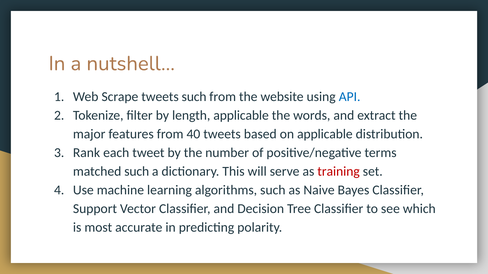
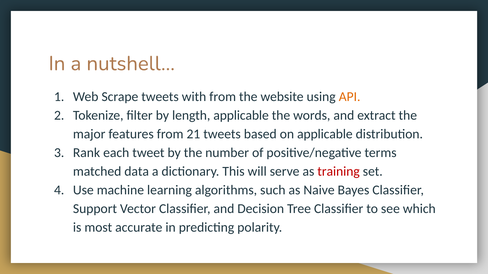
tweets such: such -> with (194, 97)
API colour: blue -> orange (350, 97)
40: 40 -> 21 (193, 134)
matched such: such -> data (137, 172)
